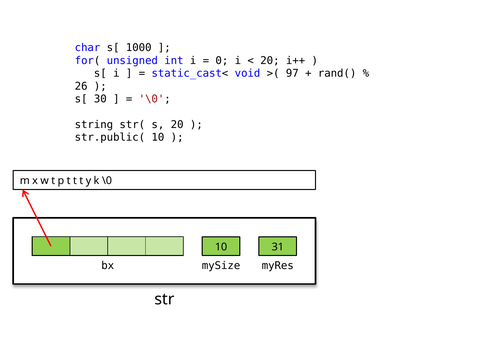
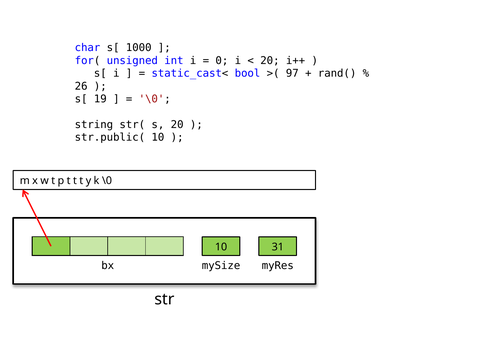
void: void -> bool (248, 73)
30: 30 -> 19 (100, 99)
